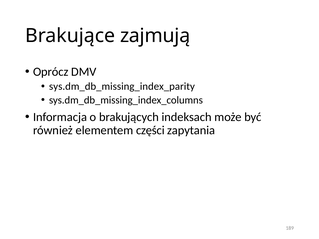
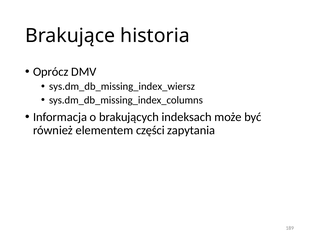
zajmują: zajmują -> historia (155, 36)
sys.dm_db_missing_index_parity: sys.dm_db_missing_index_parity -> sys.dm_db_missing_index_wiersz (122, 87)
